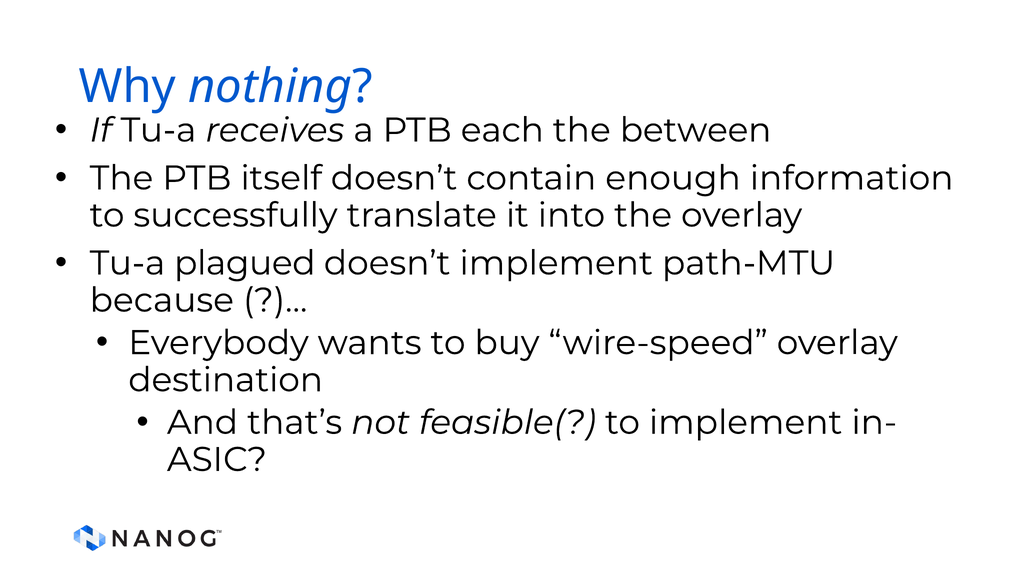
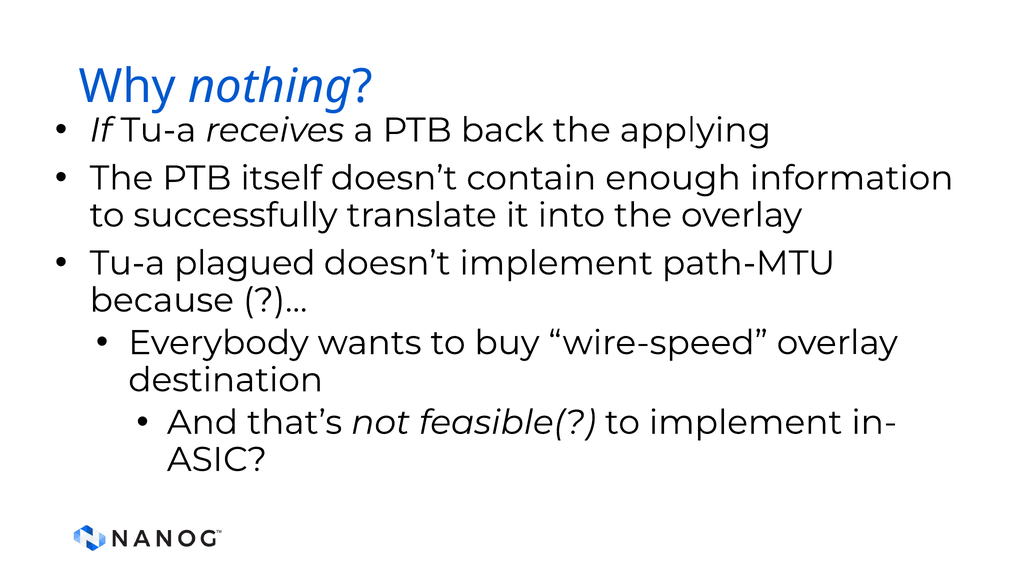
each: each -> back (502, 130)
between: between -> applying (695, 130)
